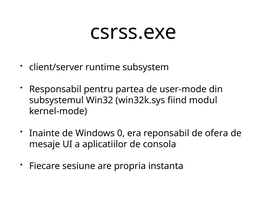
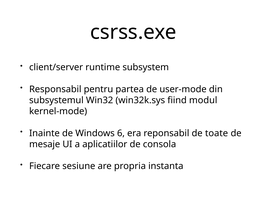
0: 0 -> 6 (121, 133)
ofera: ofera -> toate (217, 133)
